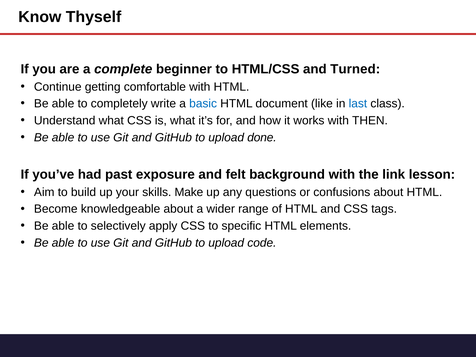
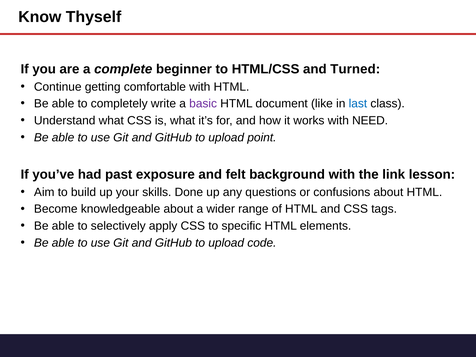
basic colour: blue -> purple (203, 104)
THEN: THEN -> NEED (370, 121)
done: done -> point (262, 138)
Make: Make -> Done (189, 192)
